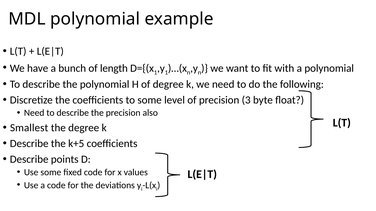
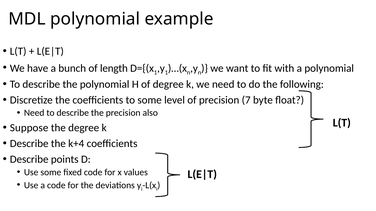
3: 3 -> 7 (246, 100)
Smallest: Smallest -> Suppose (29, 128)
k+5: k+5 -> k+4 (76, 144)
